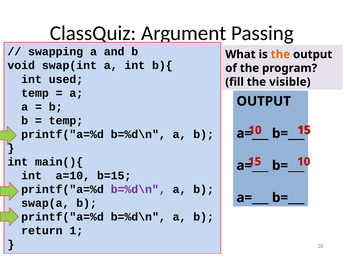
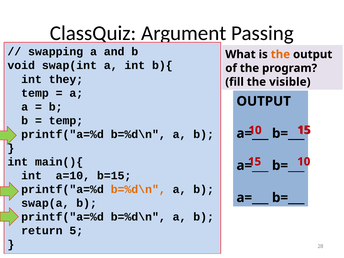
used: used -> they (66, 79)
b=%d\n colour: purple -> orange (138, 189)
1: 1 -> 5 (76, 231)
